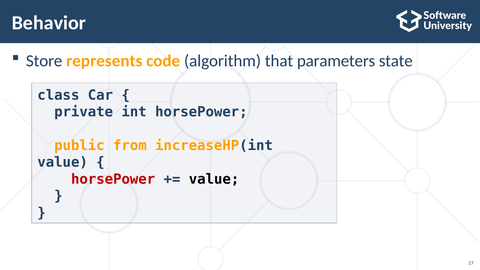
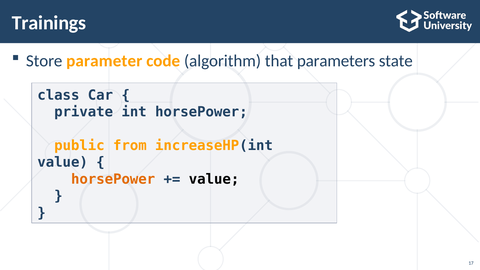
Behavior: Behavior -> Trainings (49, 23)
represents: represents -> parameter (104, 61)
horsePower colour: red -> orange (113, 179)
